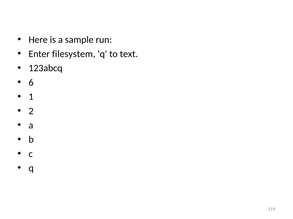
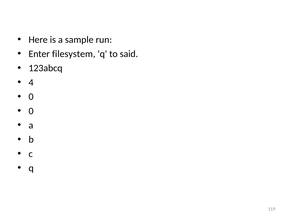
text: text -> said (129, 54)
6: 6 -> 4 (31, 83)
1: 1 -> 0 (31, 97)
2: 2 -> 0 (31, 111)
